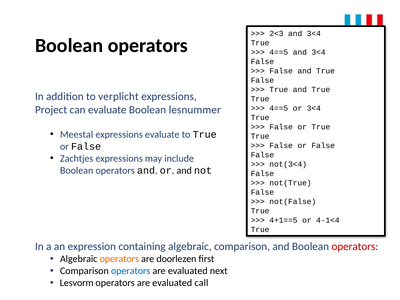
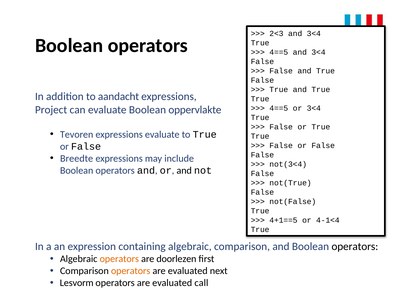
verplicht: verplicht -> aandacht (119, 97)
lesnummer: lesnummer -> oppervlakte (195, 110)
Meestal: Meestal -> Tevoren (77, 134)
Zachtjes: Zachtjes -> Breedte (77, 158)
operators colour: red -> black (355, 246)
operators colour: blue -> orange (131, 271)
